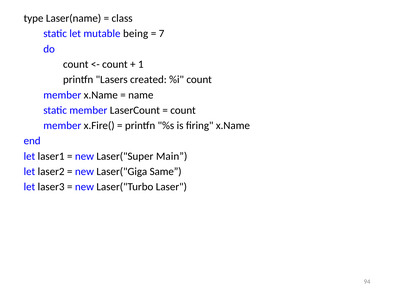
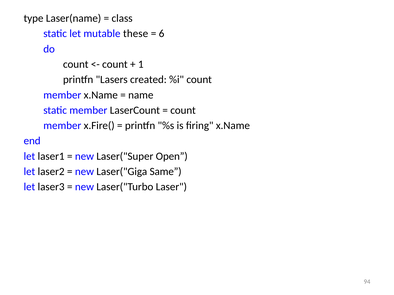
being: being -> these (136, 34)
7: 7 -> 6 (162, 34)
Main: Main -> Open (172, 156)
